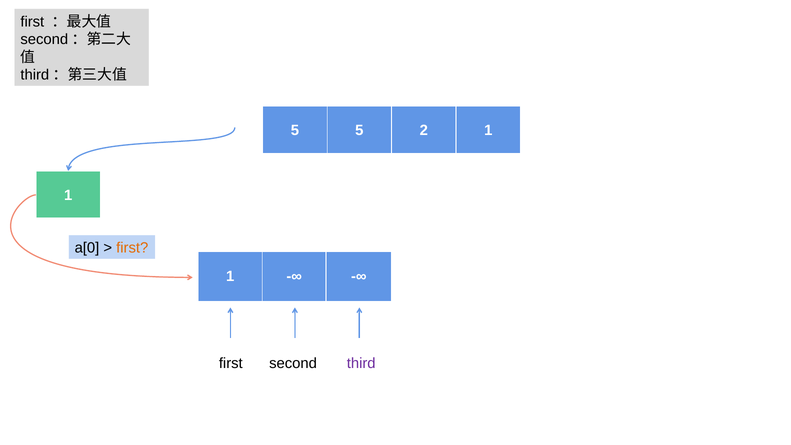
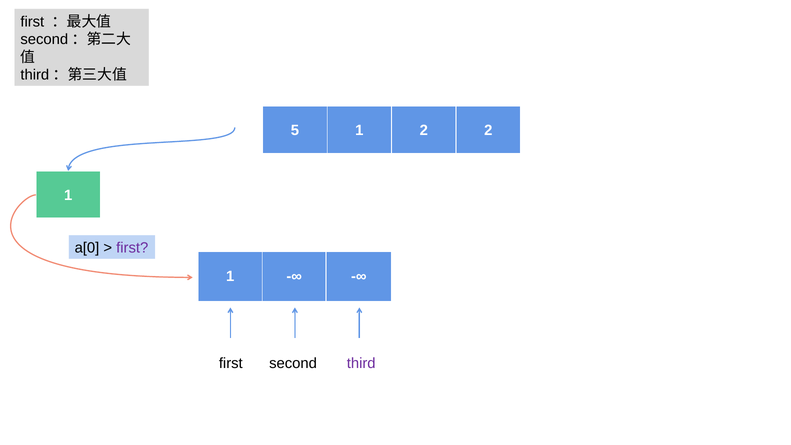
5 5: 5 -> 1 (359, 131)
2 1: 1 -> 2 (488, 131)
first colour: orange -> purple (132, 248)
